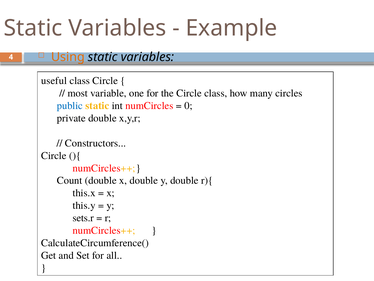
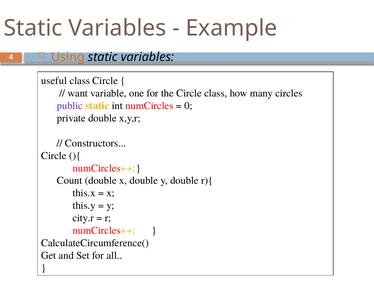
most: most -> want (78, 93)
public colour: blue -> purple (70, 105)
sets.r: sets.r -> city.r (83, 218)
